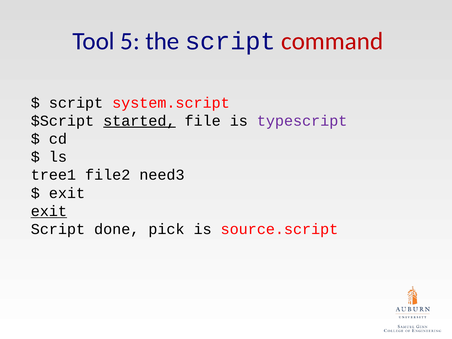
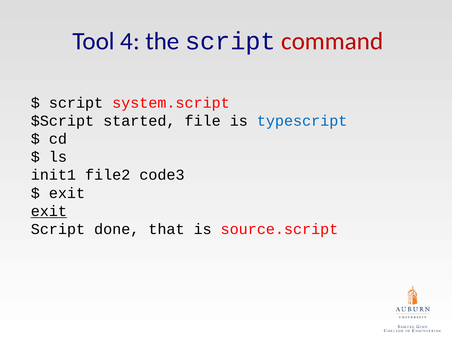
5: 5 -> 4 (130, 41)
started underline: present -> none (139, 121)
typescript colour: purple -> blue (302, 121)
tree1: tree1 -> init1 (53, 175)
need3: need3 -> code3 (162, 175)
pick: pick -> that (166, 229)
